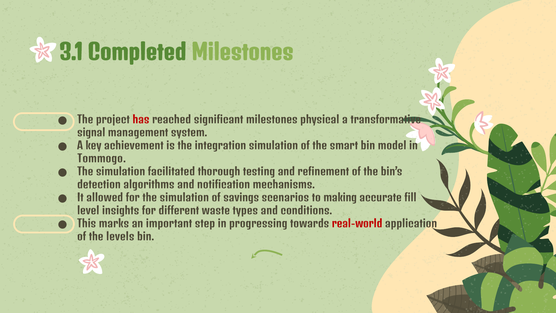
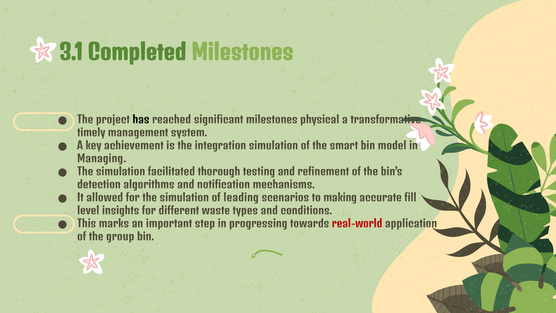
has colour: red -> black (141, 120)
signal: signal -> timely (91, 133)
Tommogo: Tommogo -> Managing (102, 159)
savings: savings -> leading (241, 198)
levels: levels -> group (120, 237)
